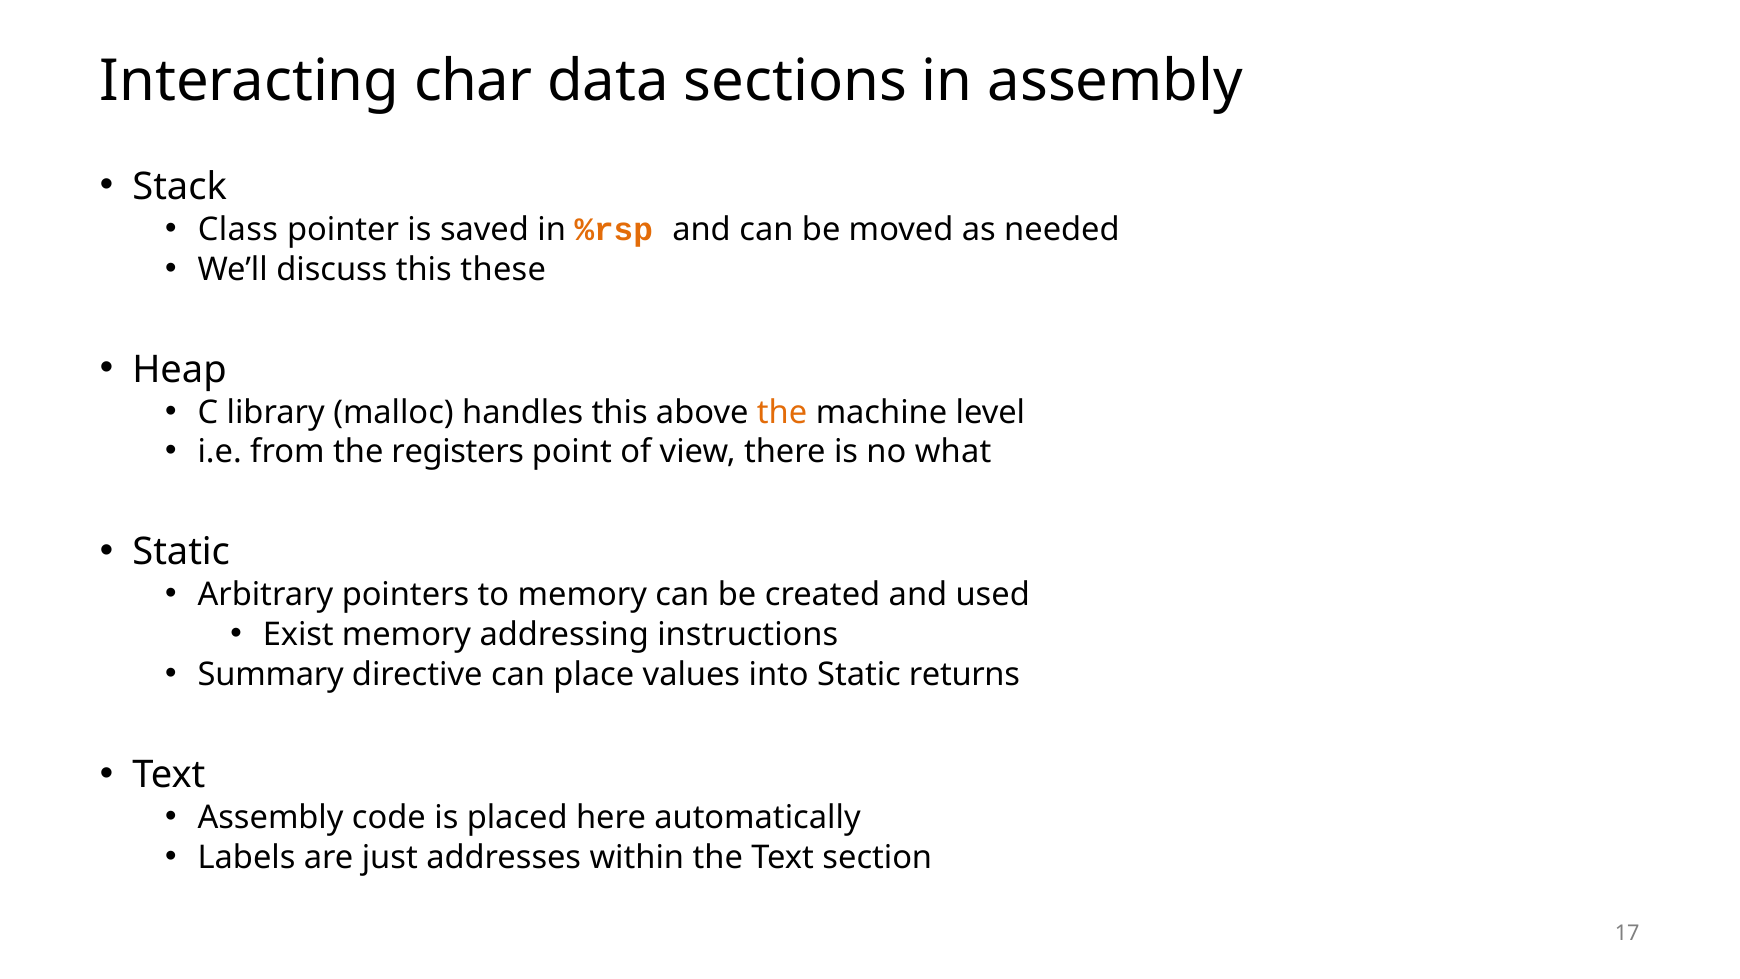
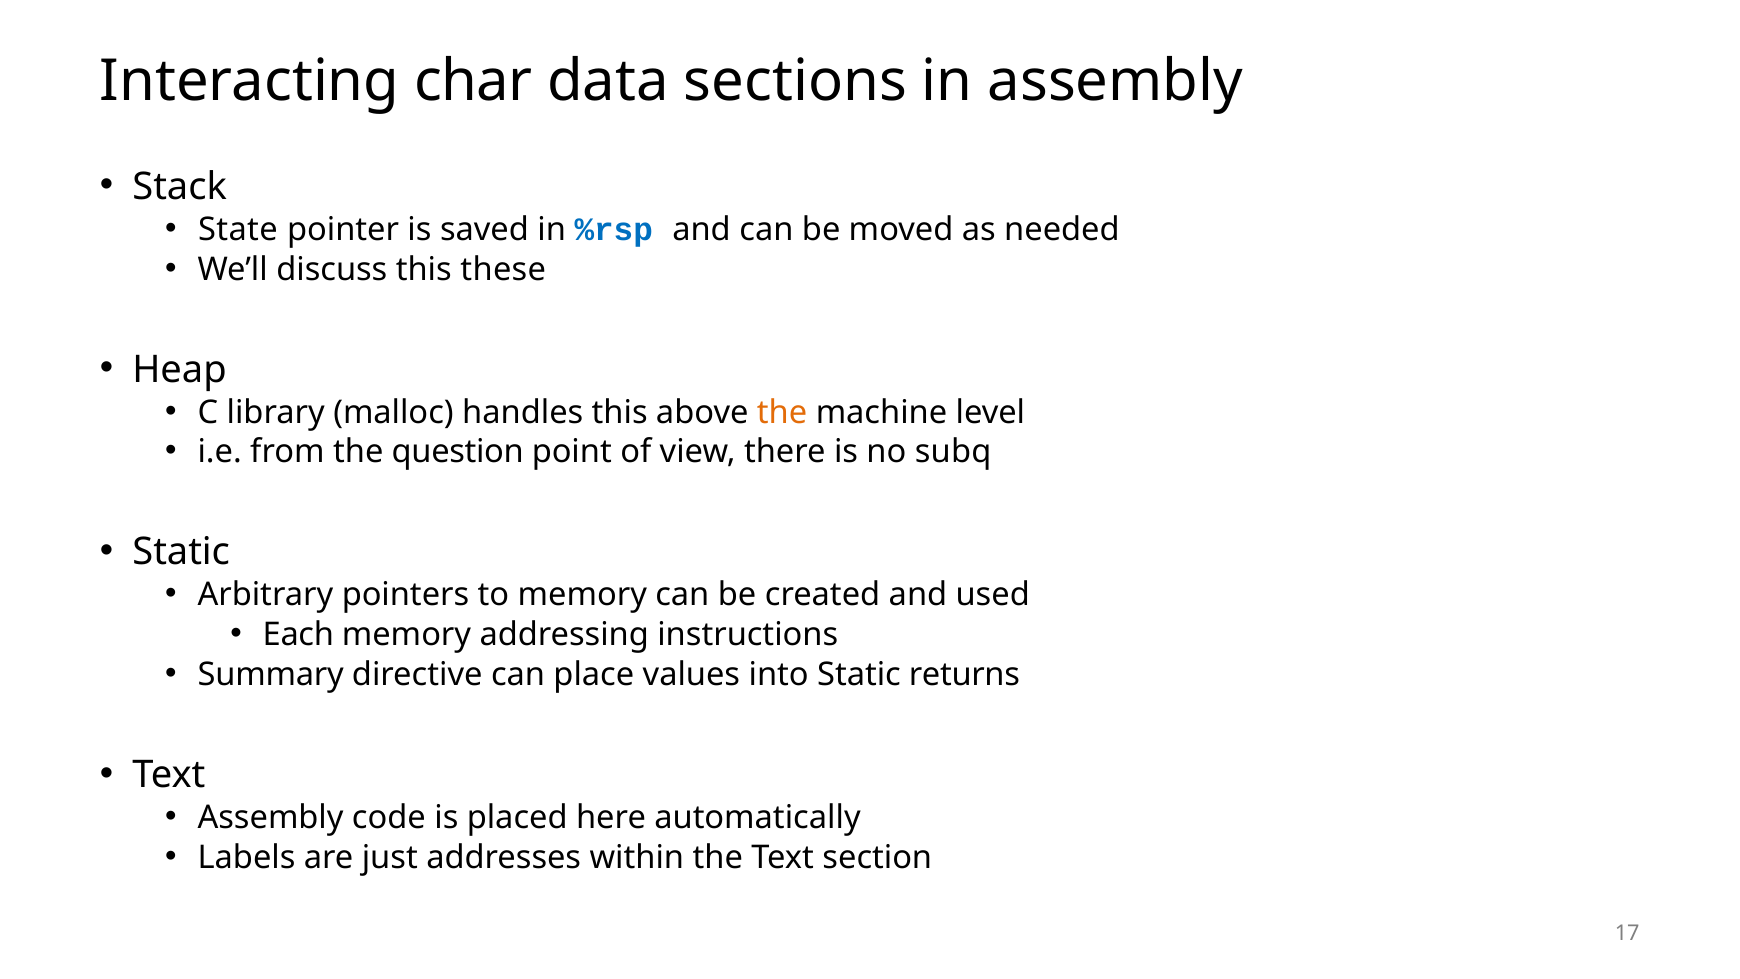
Class: Class -> State (238, 229)
%rsp colour: orange -> blue (614, 229)
registers: registers -> question (458, 452)
what: what -> subq (953, 452)
Exist: Exist -> Each (298, 635)
